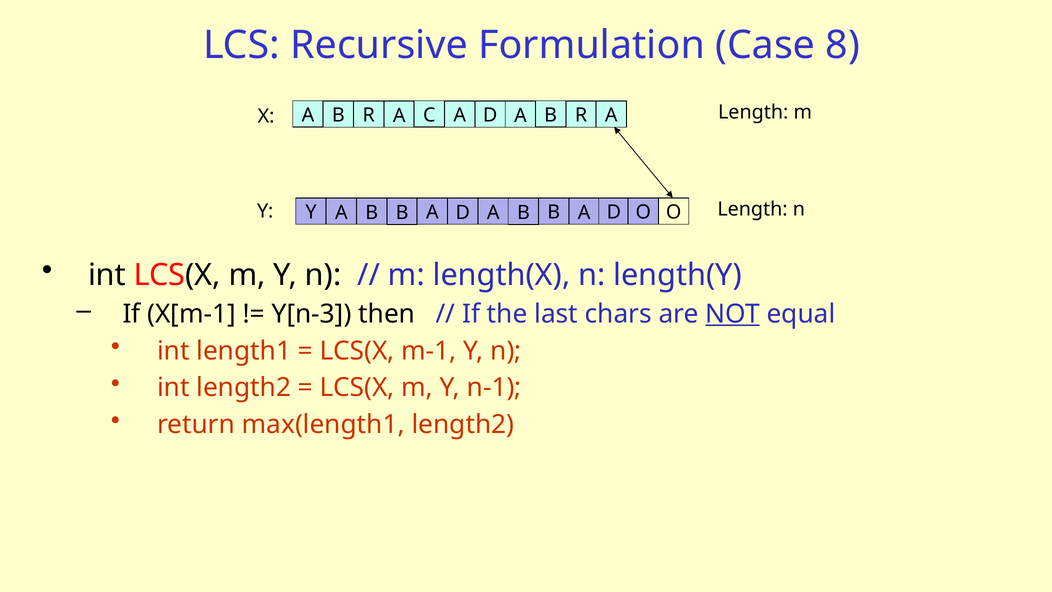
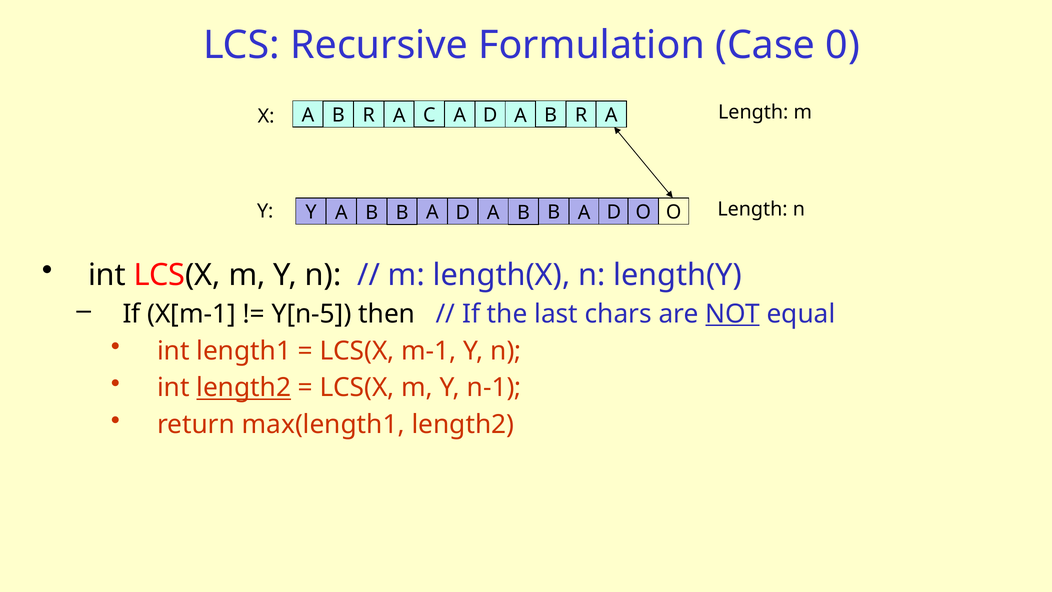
8: 8 -> 0 (843, 45)
Y[n-3: Y[n-3 -> Y[n-5 (312, 314)
length2 underline: none -> present (244, 388)
